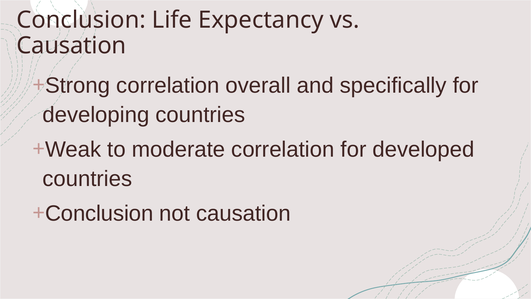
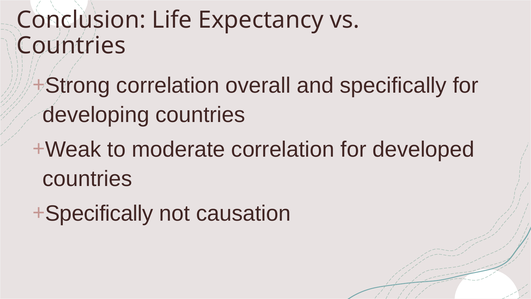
Causation: Causation -> Countries (71, 46)
Conclusion: Conclusion -> Specifically (99, 213)
